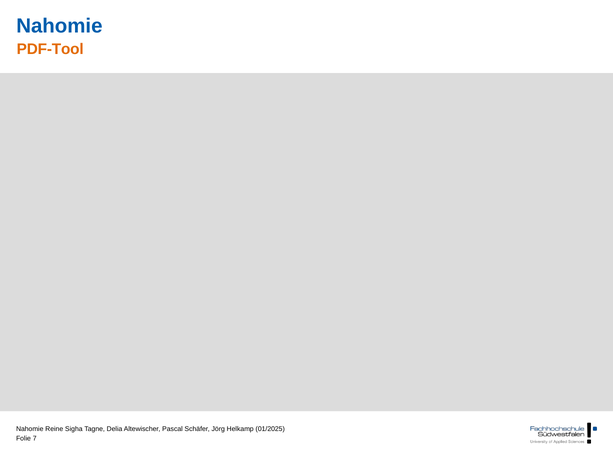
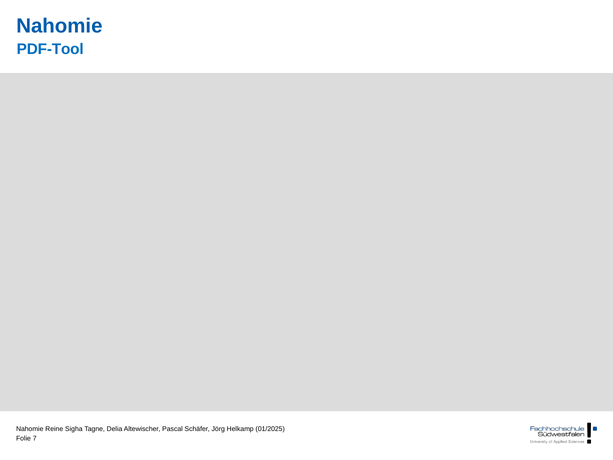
PDF-Tool colour: orange -> blue (50, 49)
